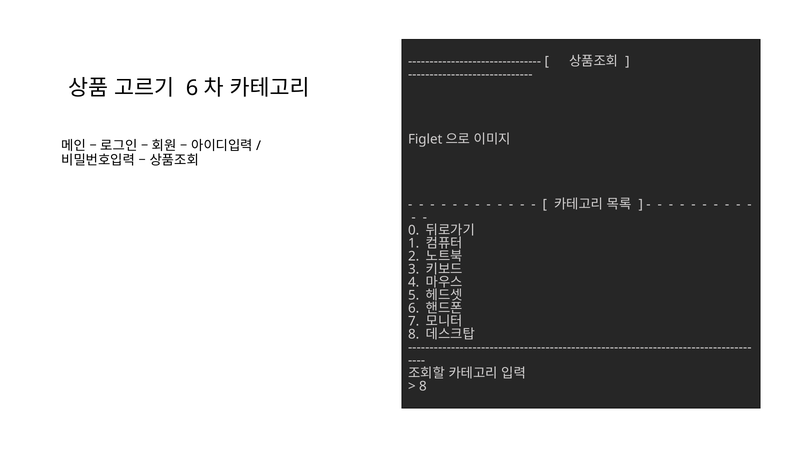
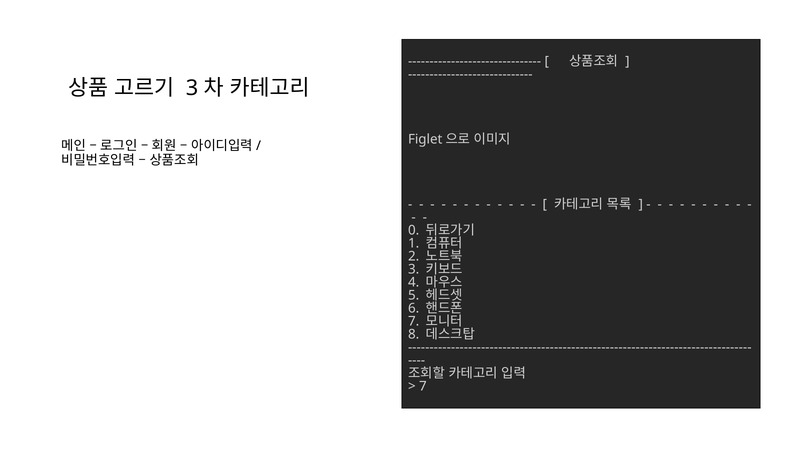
6: 6 -> 3 (192, 88)
8: 8 -> 7 (423, 387)
